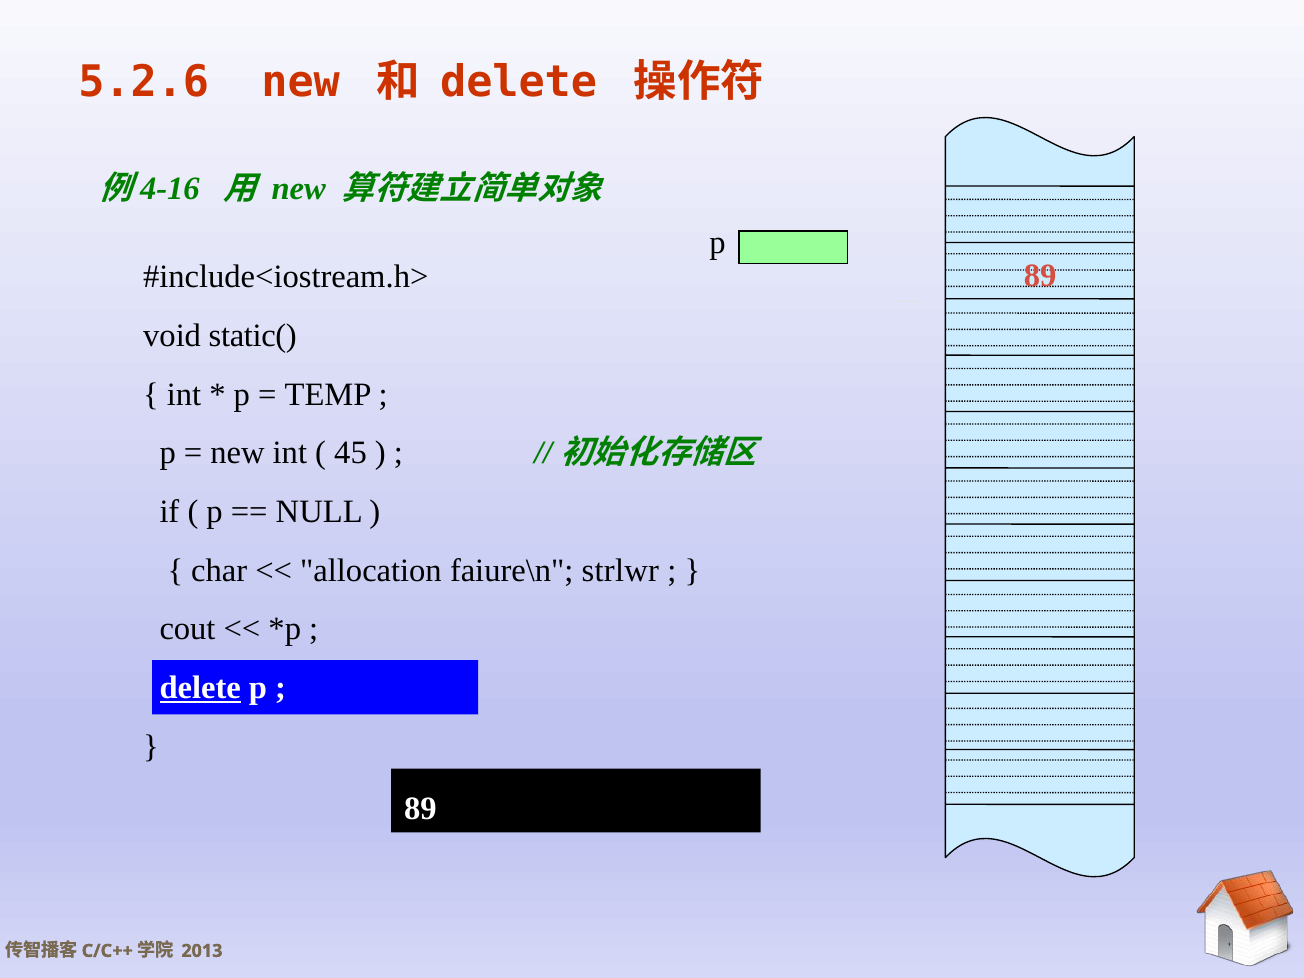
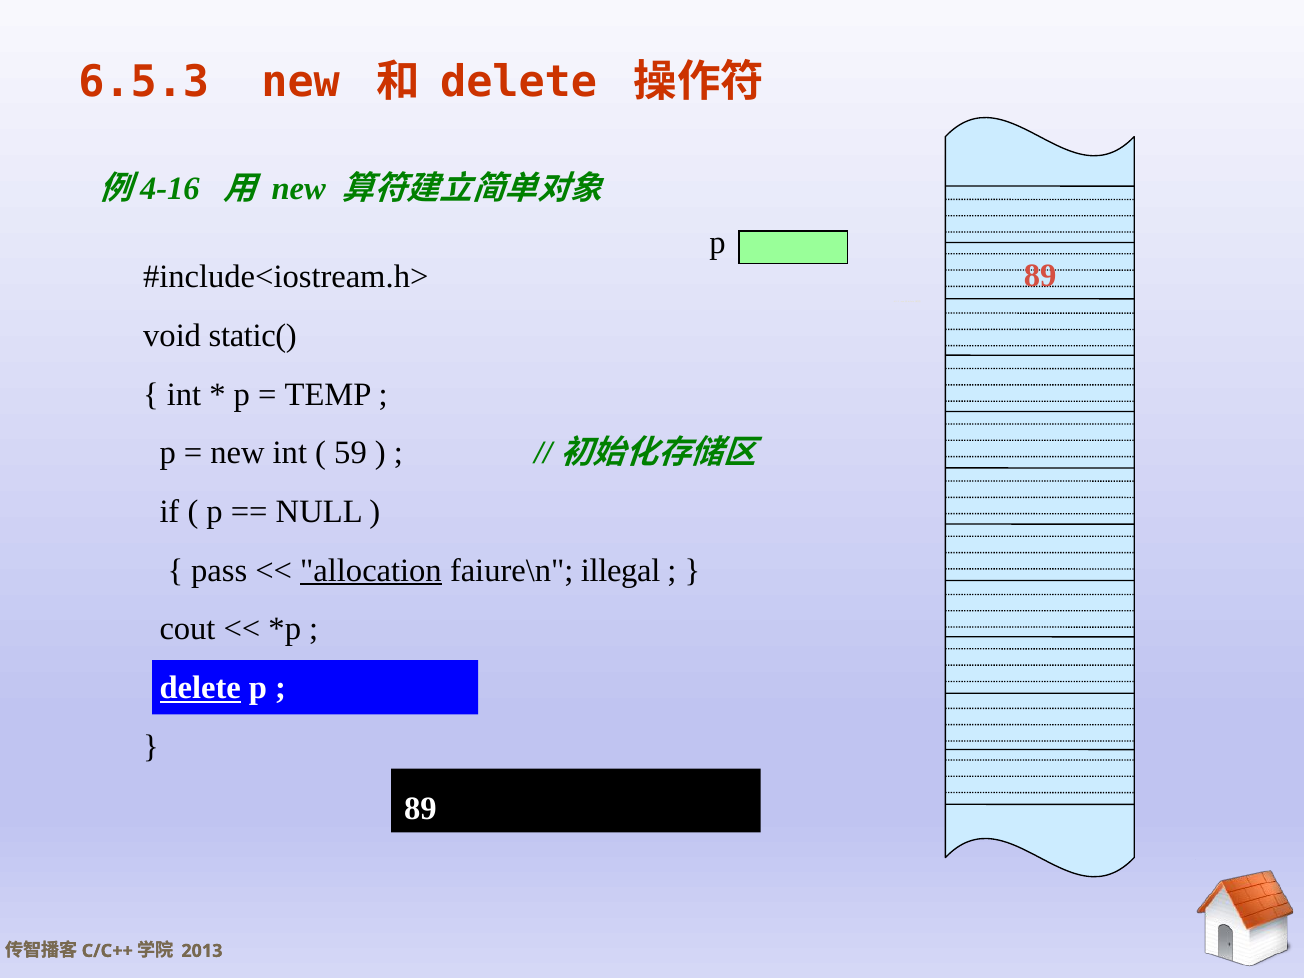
5.2.6: 5.2.6 -> 6.5.3 (144, 82)
45: 45 -> 59 (351, 453)
char: char -> pass (219, 570)
allocation underline: none -> present (371, 570)
strlwr: strlwr -> illegal (621, 570)
